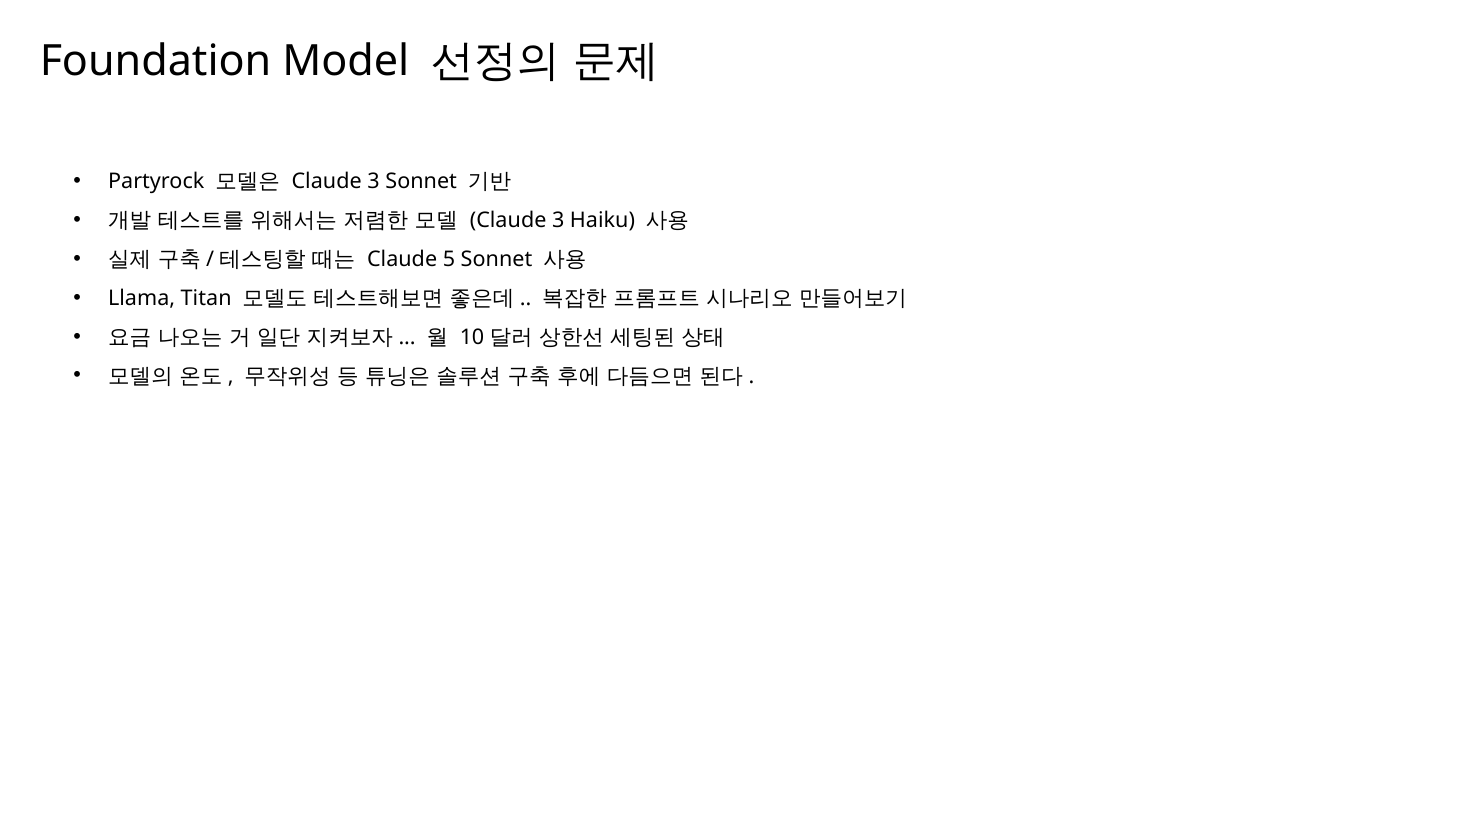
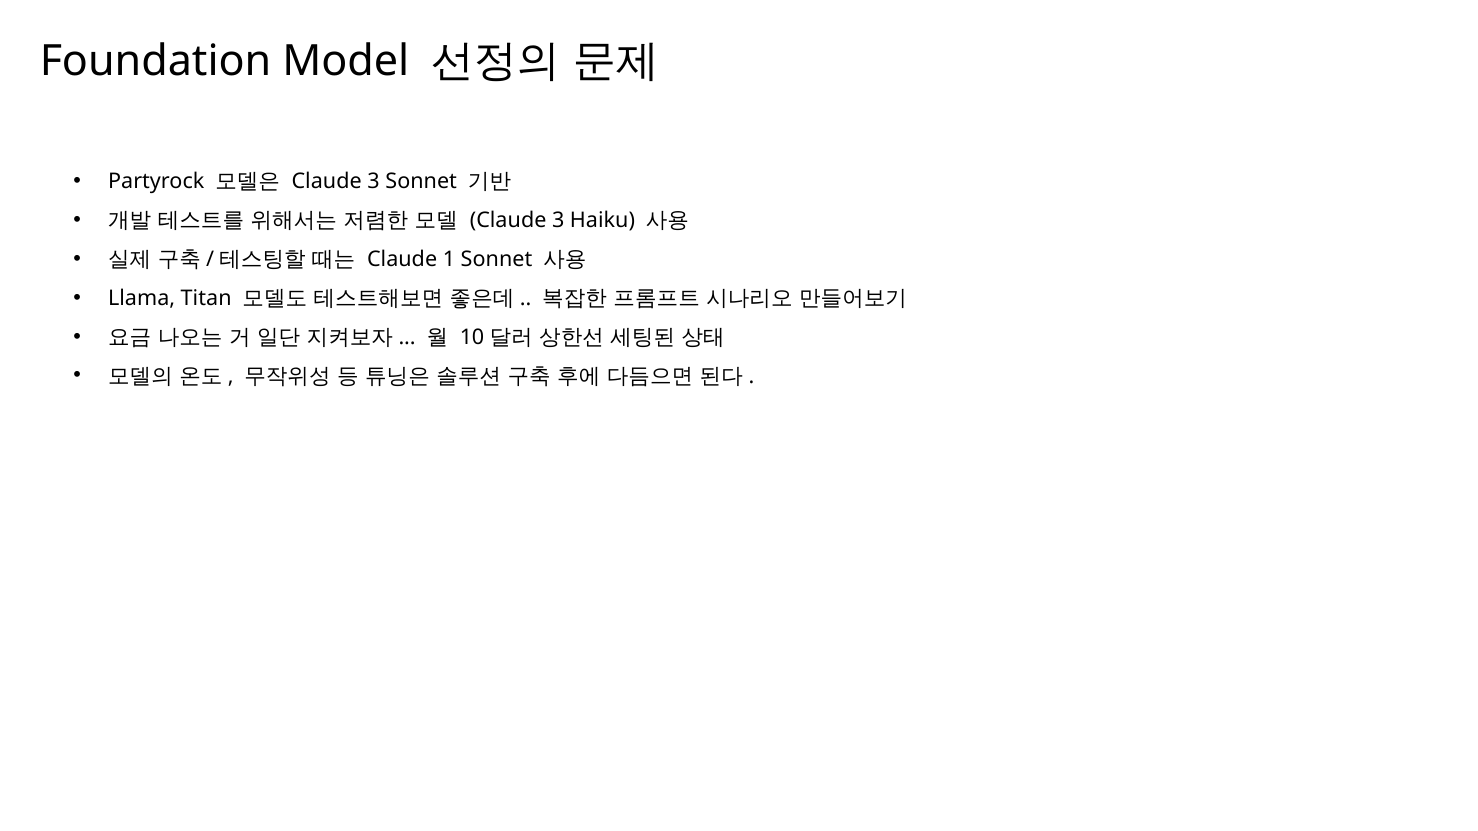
5: 5 -> 1 (449, 260)
